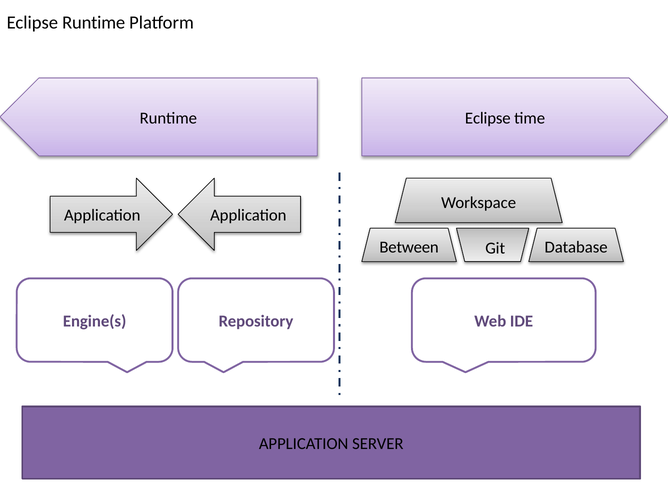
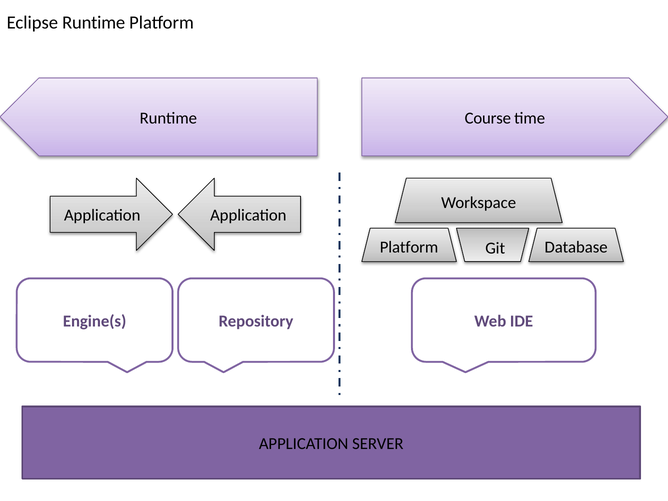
Eclipse: Eclipse -> Course (488, 118)
Between: Between -> Platform (409, 247)
